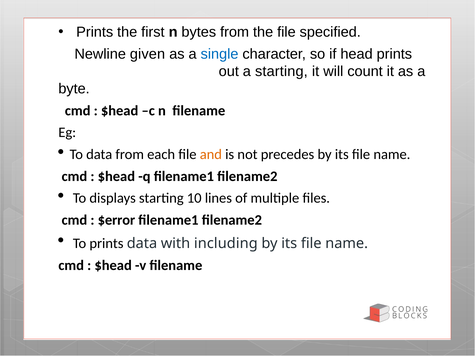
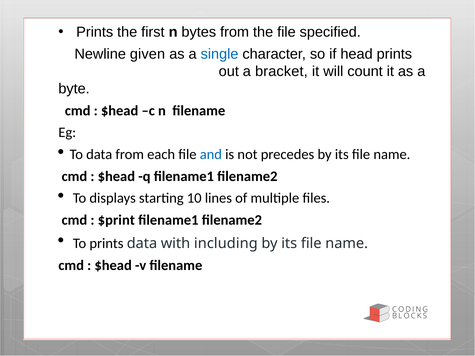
a starting: starting -> bracket (281, 71)
and colour: orange -> blue (211, 155)
$error: $error -> $print (116, 220)
